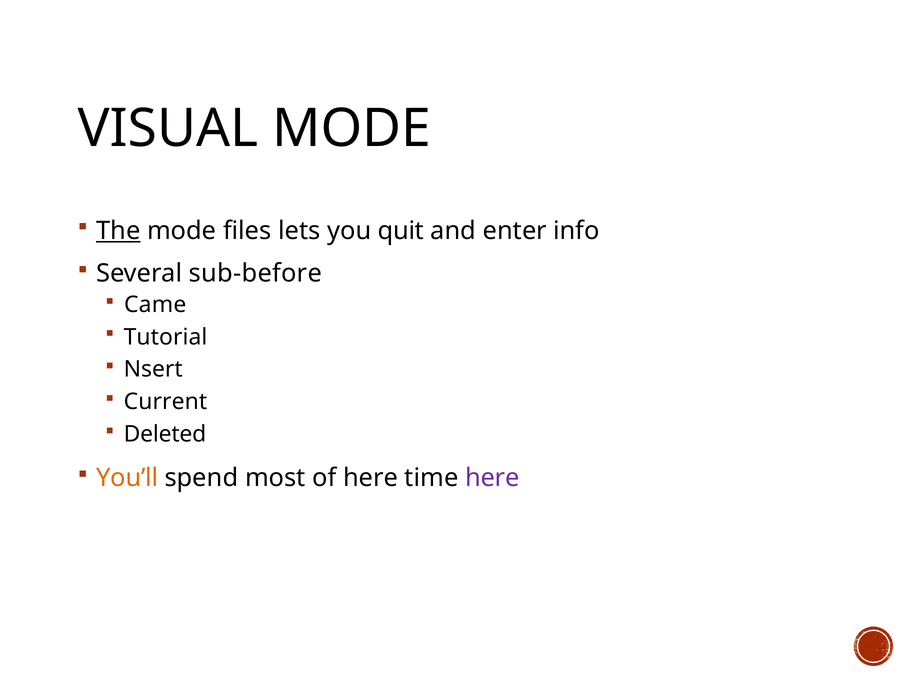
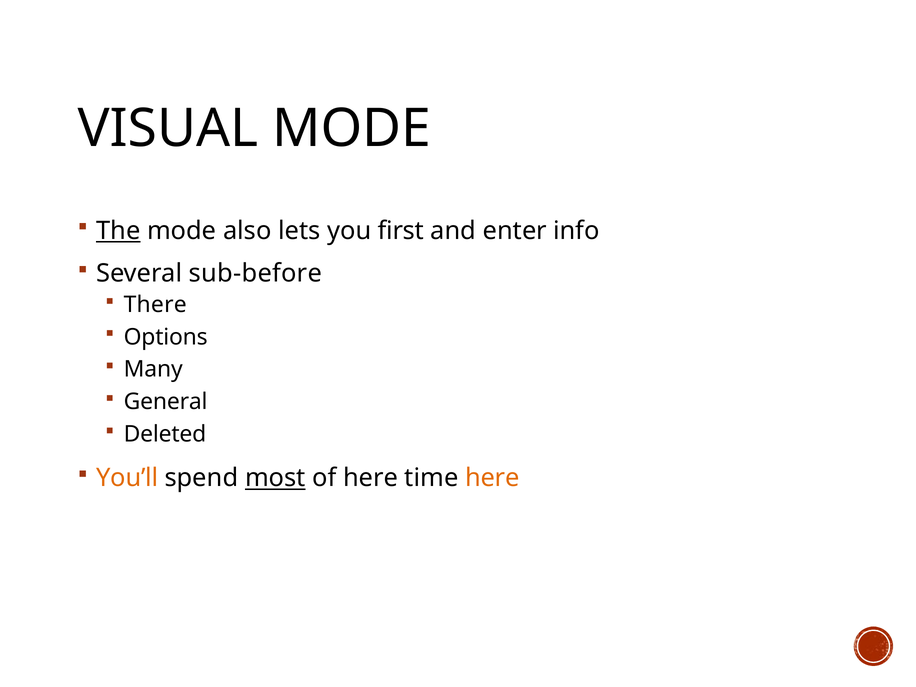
files: files -> also (247, 231)
quit: quit -> first (401, 231)
Came: Came -> There (155, 305)
Tutorial: Tutorial -> Options (166, 337)
Nsert: Nsert -> Many (153, 369)
Current: Current -> General (166, 402)
most underline: none -> present (275, 478)
here colour: purple -> orange (492, 478)
